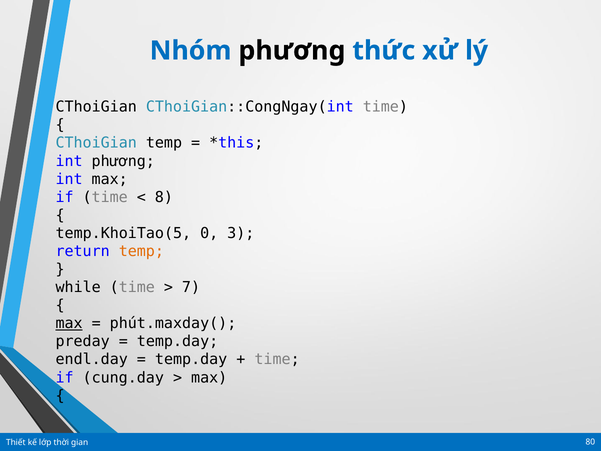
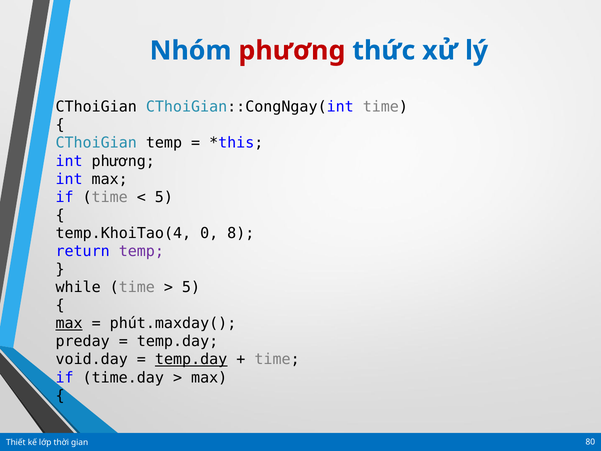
phương colour: black -> red (292, 51)
8: 8 -> 5 (164, 197)
temp.KhoiTao(5: temp.KhoiTao(5 -> temp.KhoiTao(4 (123, 233)
3: 3 -> 8 (241, 233)
temp colour: orange -> purple (141, 251)
7: 7 -> 5 (191, 287)
endl.day: endl.day -> void.day (92, 359)
temp.day underline: none -> present (191, 359)
cung.day: cung.day -> time.day (123, 377)
